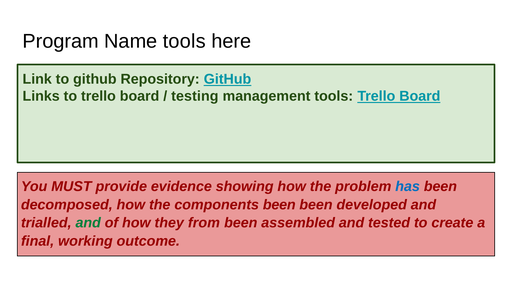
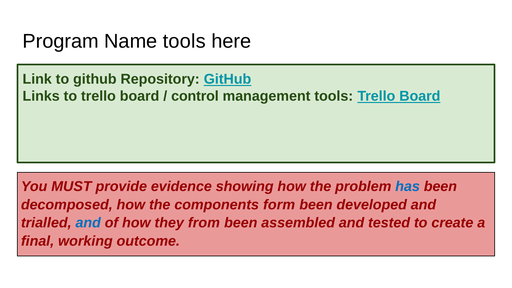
testing: testing -> control (195, 96)
components been: been -> form (279, 205)
and colour: green -> blue (88, 223)
